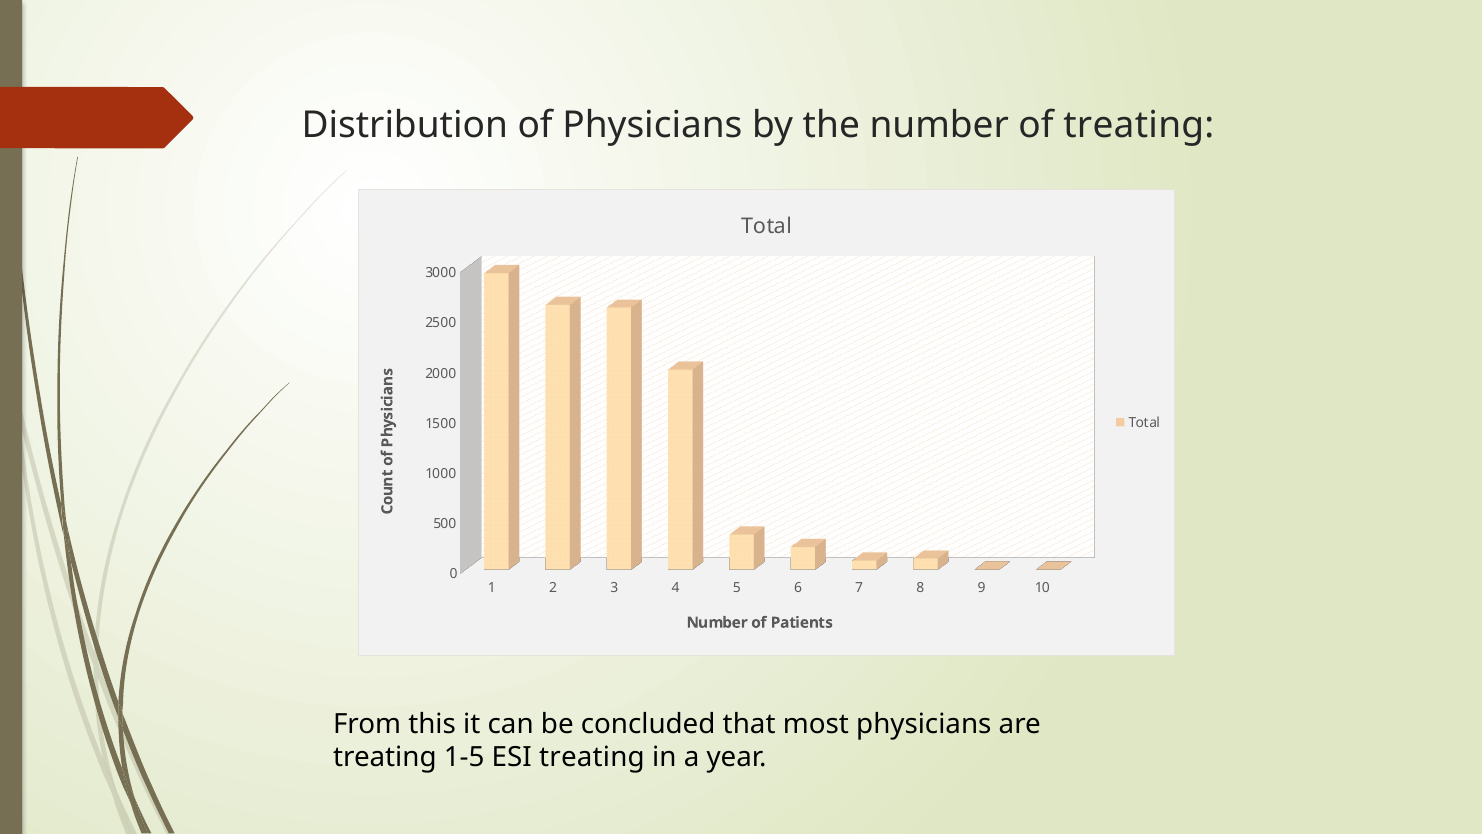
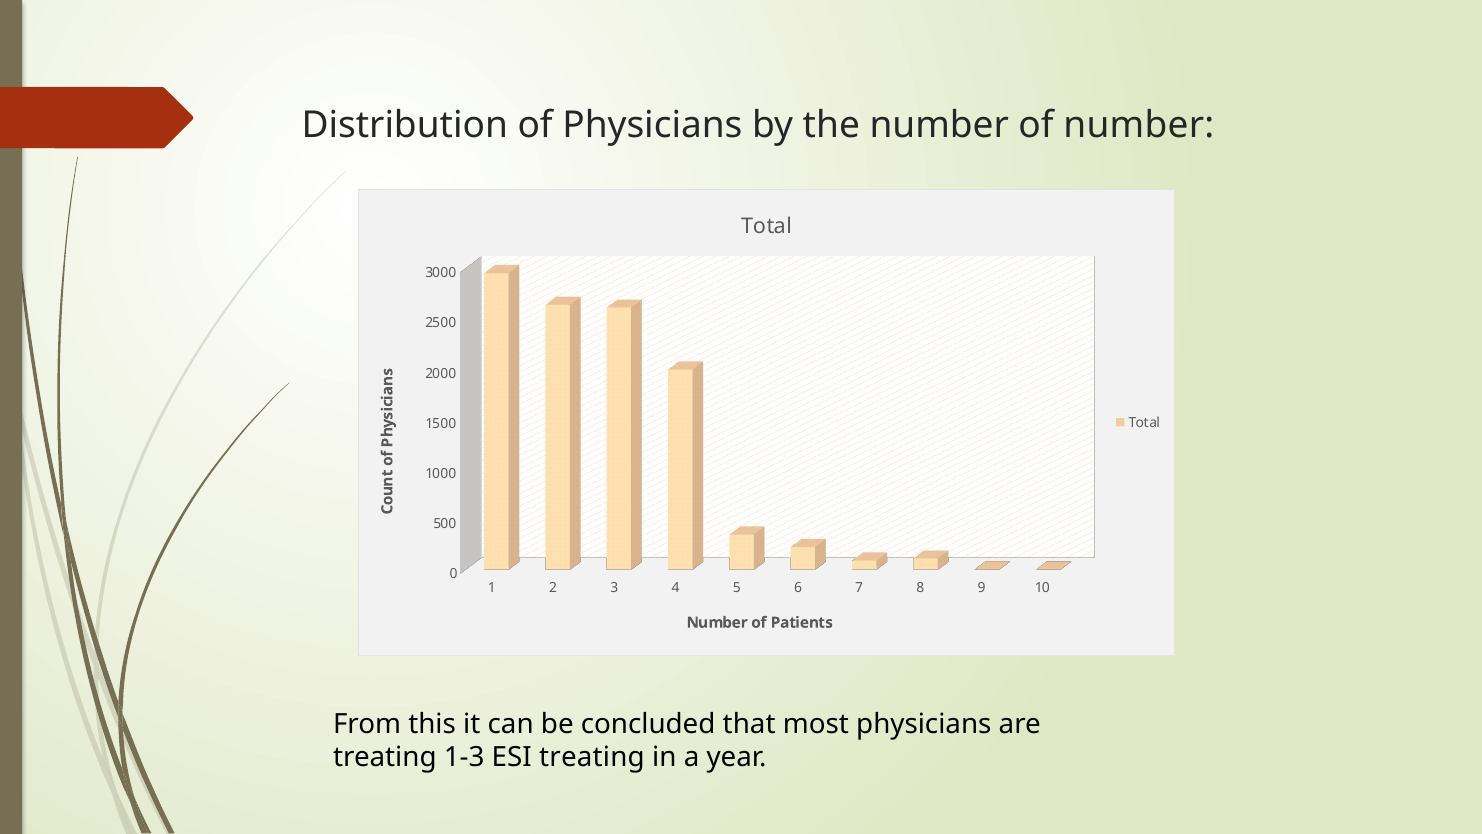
of treating: treating -> number (1139, 125)
1-5: 1-5 -> 1-3 (464, 757)
